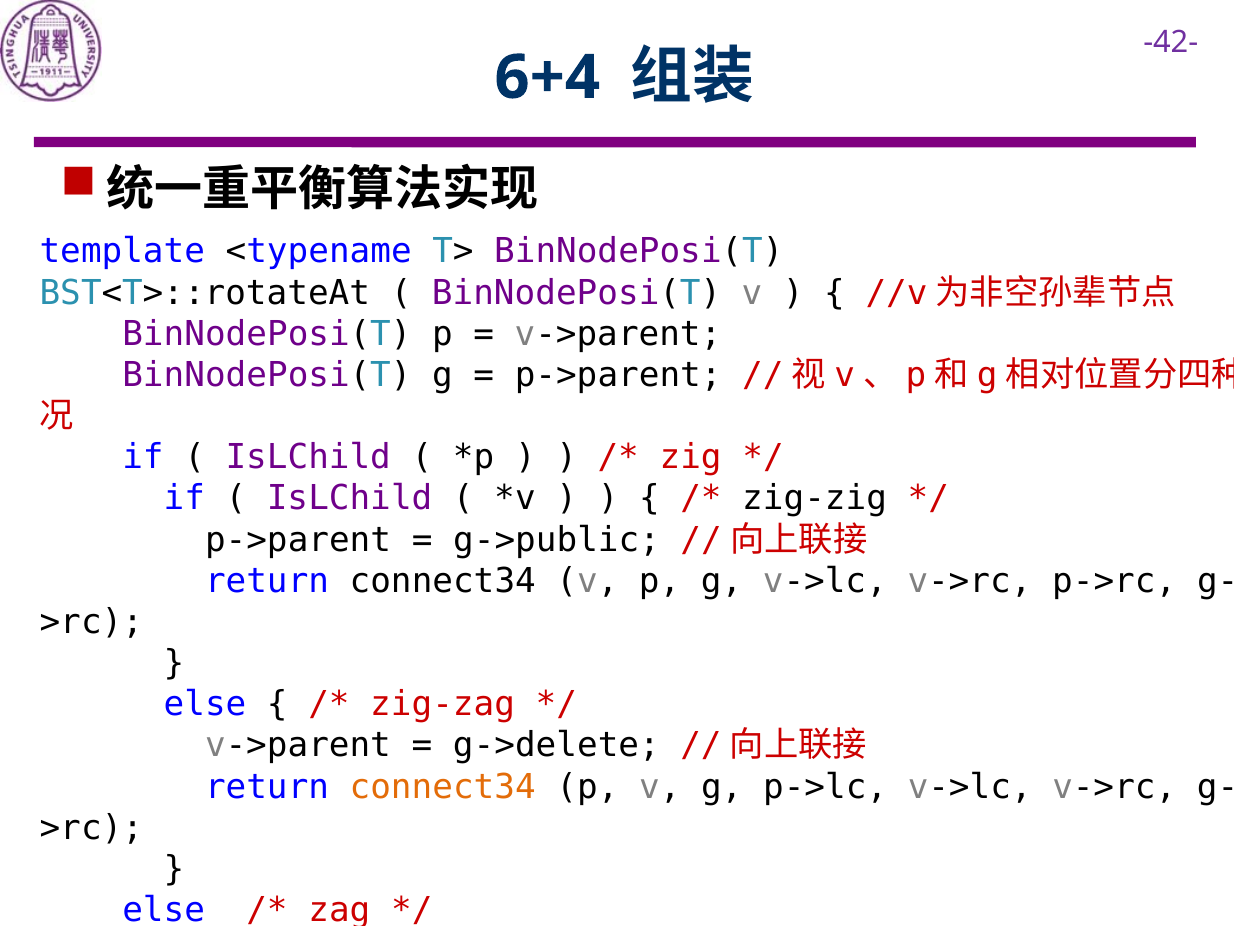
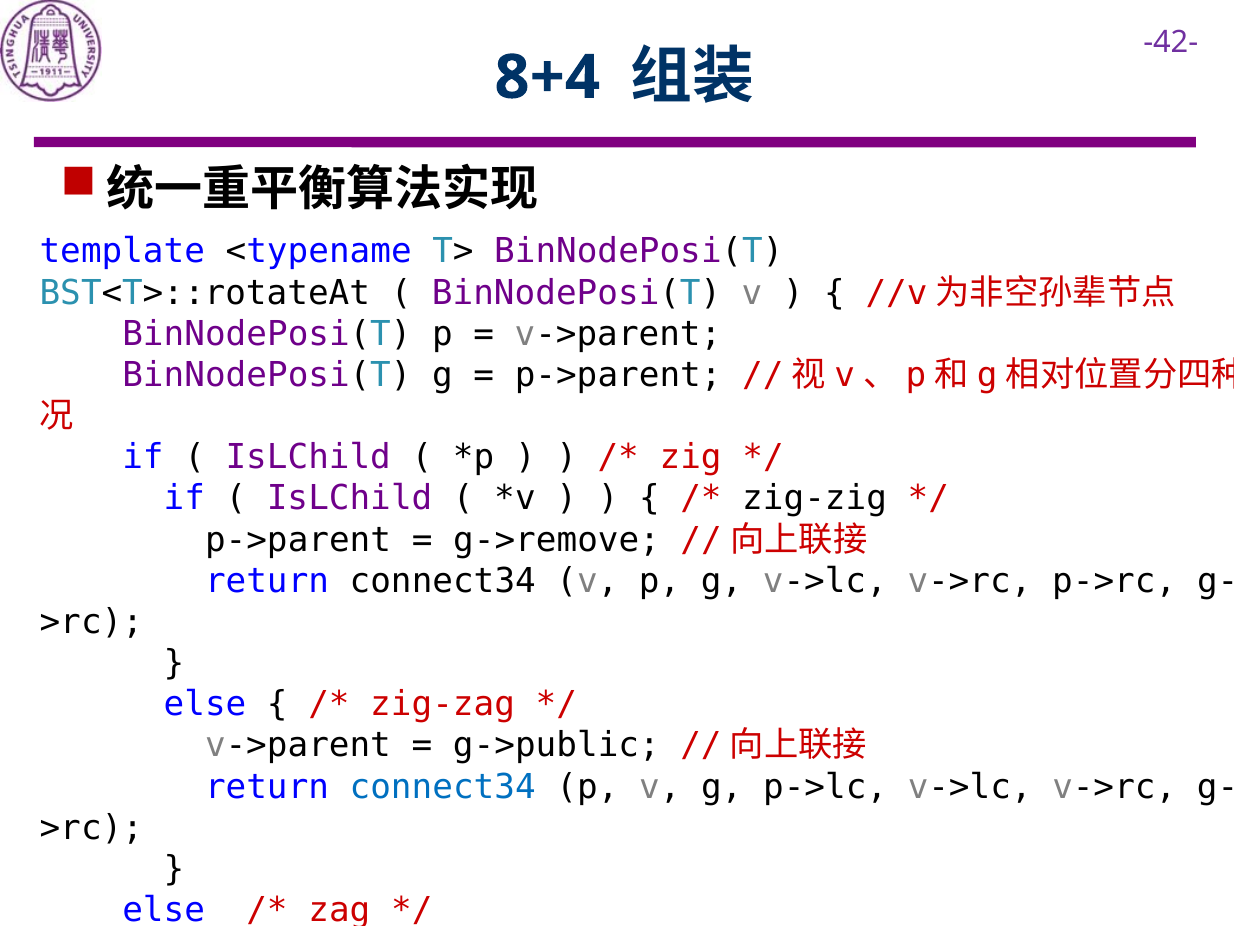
6+4: 6+4 -> 8+4 (547, 78)
g->public: g->public -> g->remove (557, 540)
g->delete: g->delete -> g->public (556, 745)
connect34 colour: orange -> blue (443, 786)
